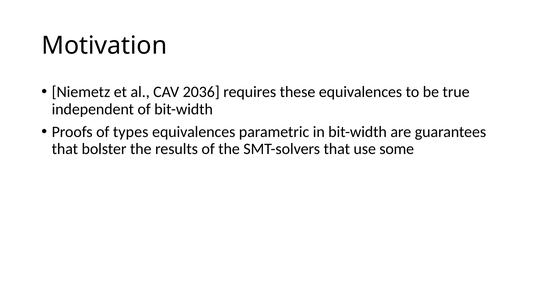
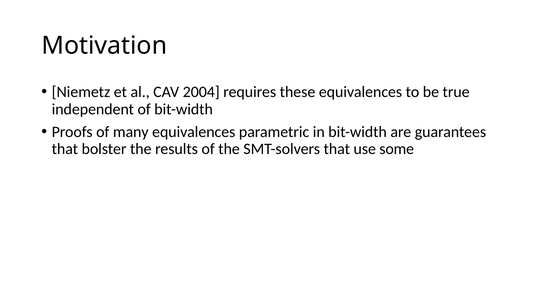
2036: 2036 -> 2004 (201, 92)
types: types -> many (131, 132)
